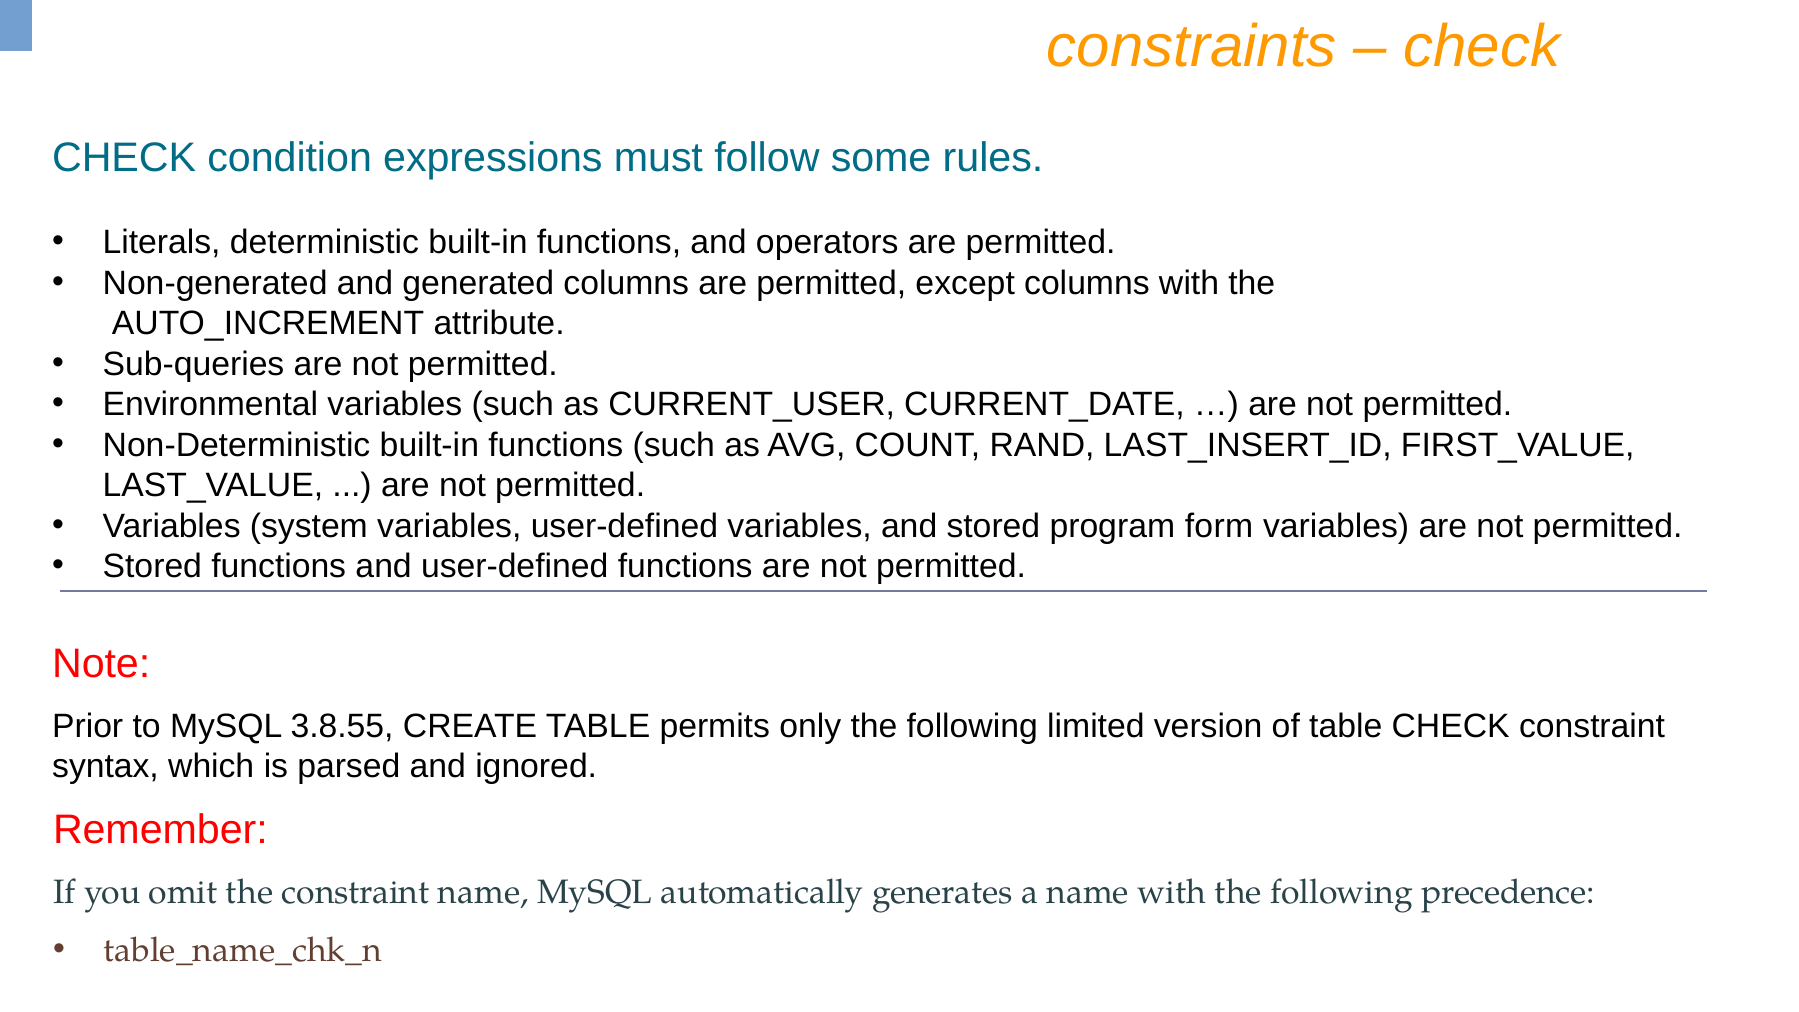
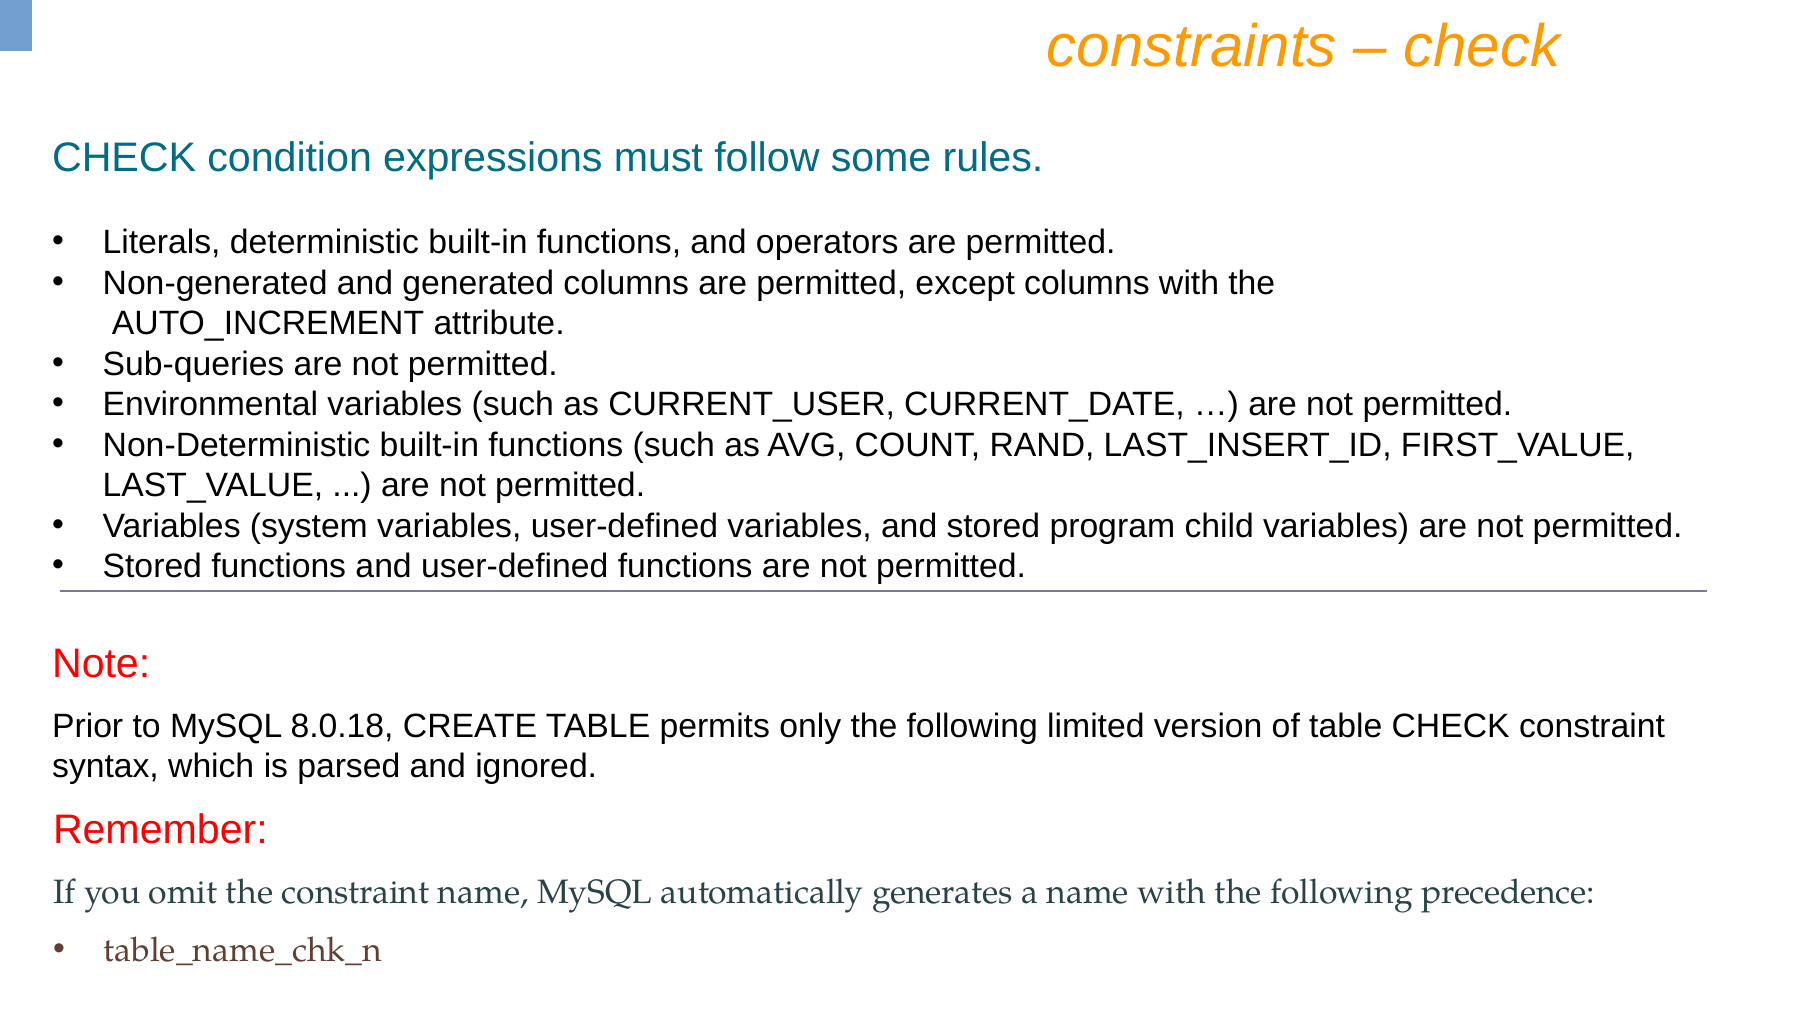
form: form -> child (1219, 526)
3.8.55: 3.8.55 -> 8.0.18 (342, 726)
